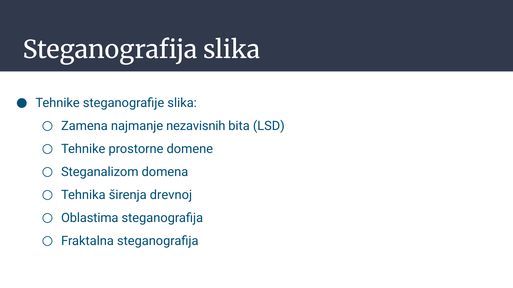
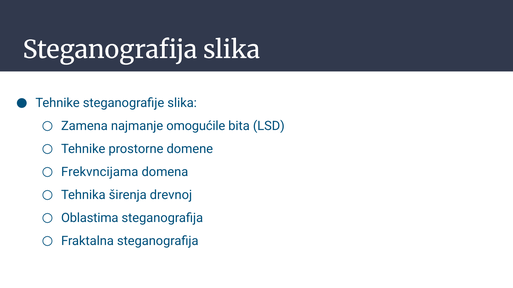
nezavisnih: nezavisnih -> omogućile (196, 126)
Steganalizom: Steganalizom -> Frekvncijama (100, 172)
